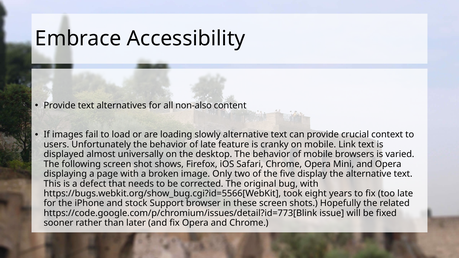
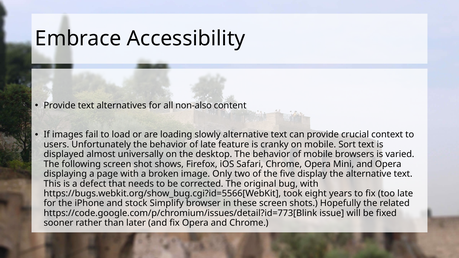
Link: Link -> Sort (347, 145)
Support: Support -> Simplify (167, 203)
